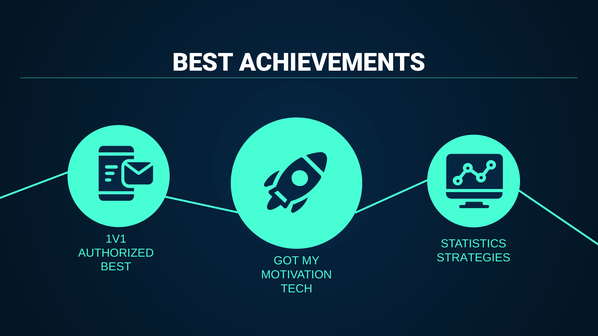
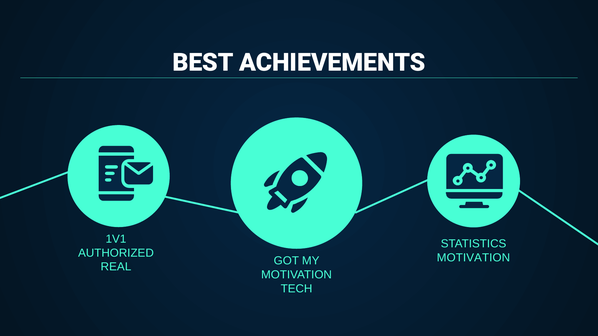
STRATEGIES: STRATEGIES -> MOTIVATION (473, 258)
BEST: BEST -> REAL (116, 267)
